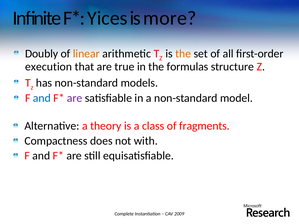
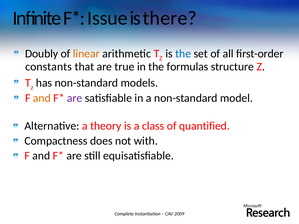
Yices: Yices -> Issue (107, 18)
more: more -> there (170, 18)
the colour: orange -> blue (183, 54)
execution: execution -> constants (49, 67)
and colour: blue -> orange (42, 98)
fragments: fragments -> quantified (204, 126)
